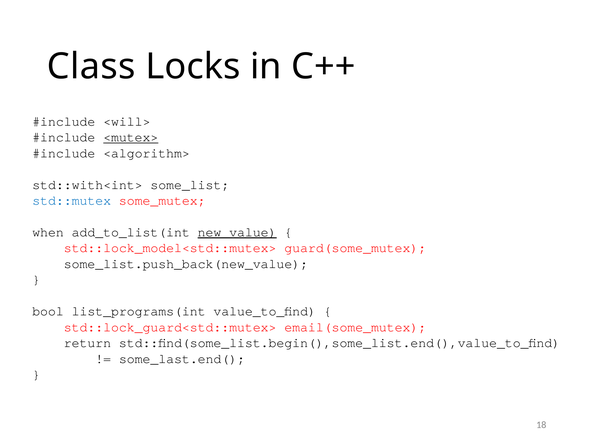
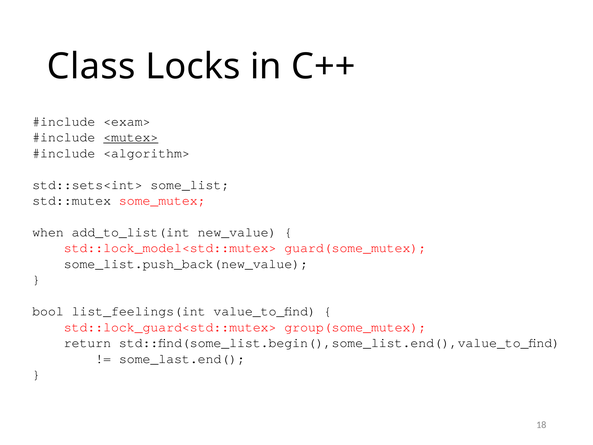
<will>: <will> -> <exam> (127, 121)
std::with<int>: std::with<int> -> std::sets<int> (87, 185)
std::mutex colour: blue -> black (72, 200)
new_value underline: present -> none (237, 232)
list_programs(int: list_programs(int -> list_feelings(int (139, 311)
email(some_mutex: email(some_mutex -> group(some_mutex (355, 327)
